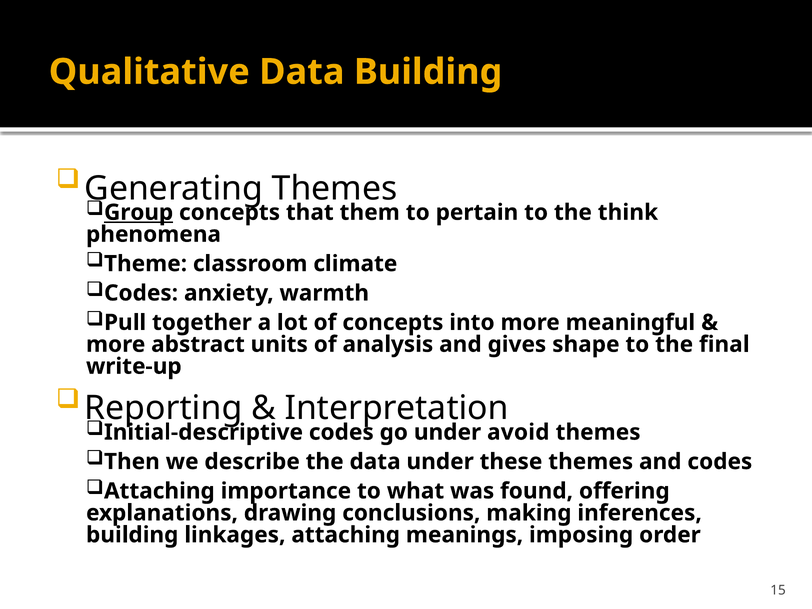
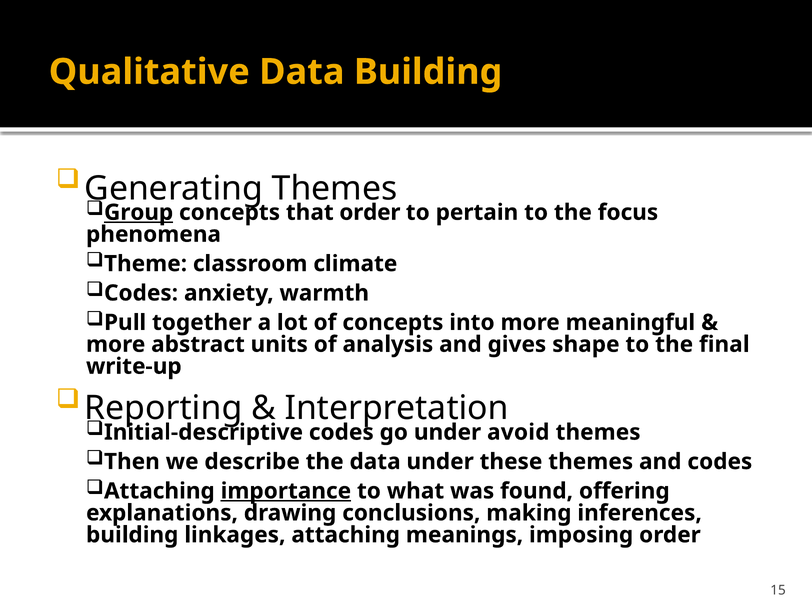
that them: them -> order (370, 212)
think: think -> focus (628, 212)
importance underline: none -> present (286, 491)
